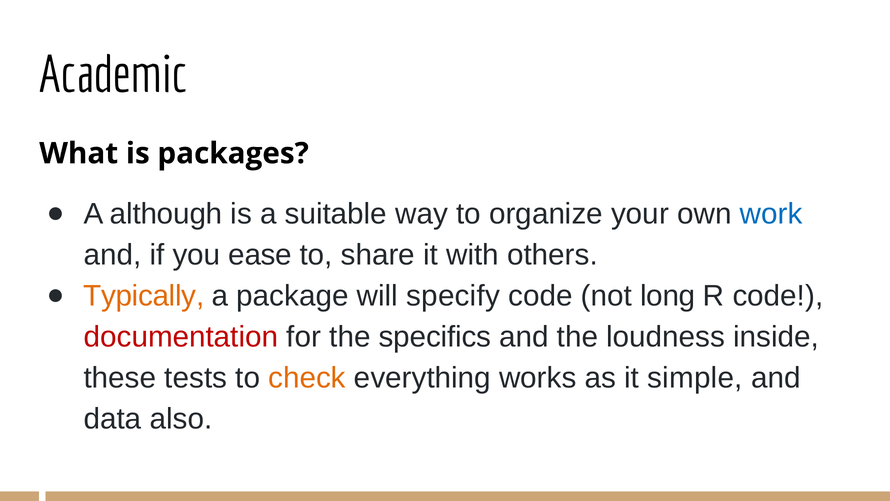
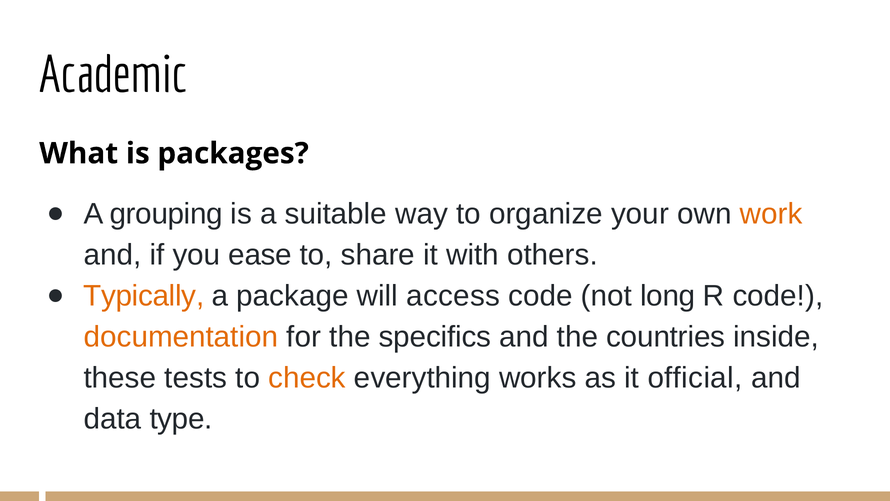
although: although -> grouping (166, 214)
work colour: blue -> orange (771, 214)
specify: specify -> access (453, 296)
documentation colour: red -> orange (181, 337)
loudness: loudness -> countries (666, 337)
simple: simple -> official (695, 378)
also: also -> type (181, 419)
